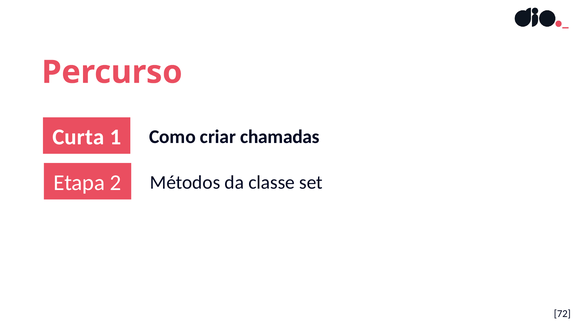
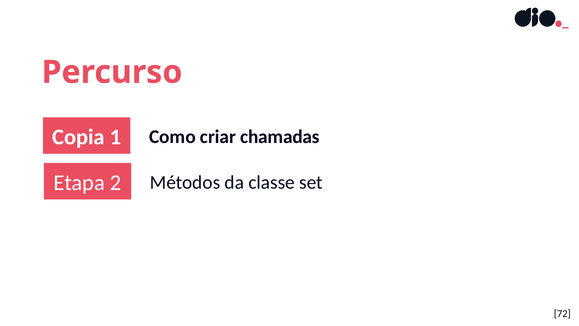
Curta: Curta -> Copia (78, 137)
